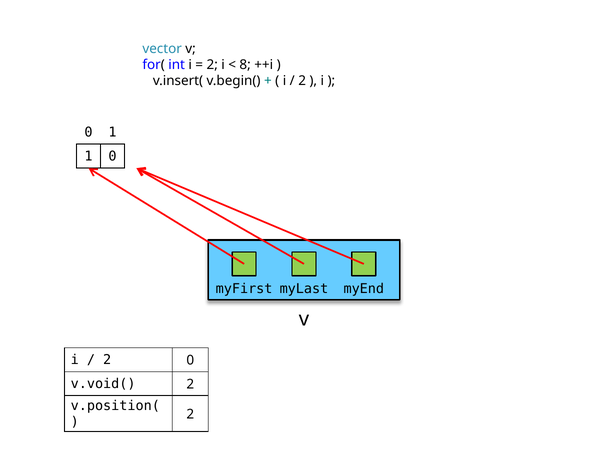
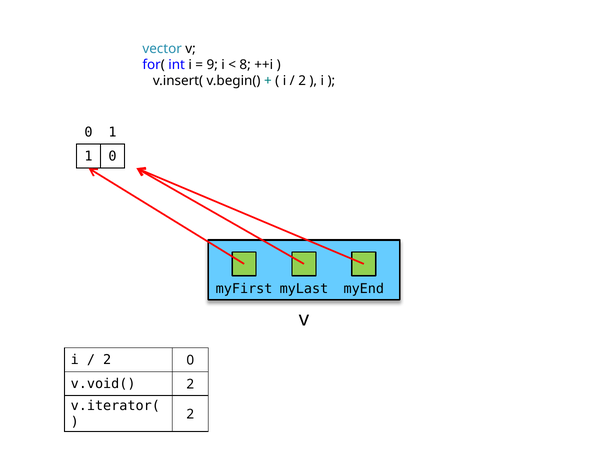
2: 2 -> 9 (212, 65)
v.position(: v.position( -> v.iterator( (115, 406)
